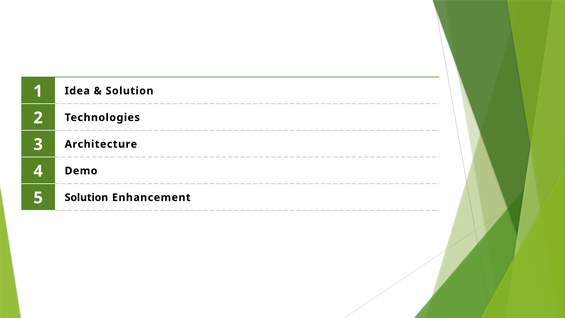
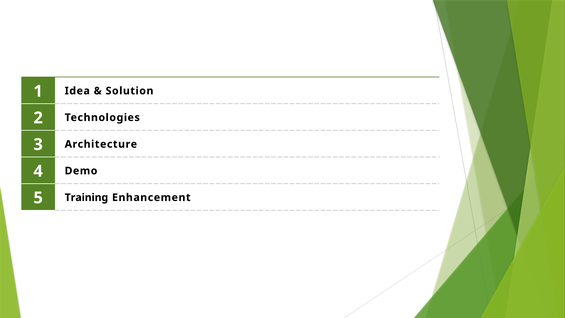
5 Solution: Solution -> Training (86, 197)
